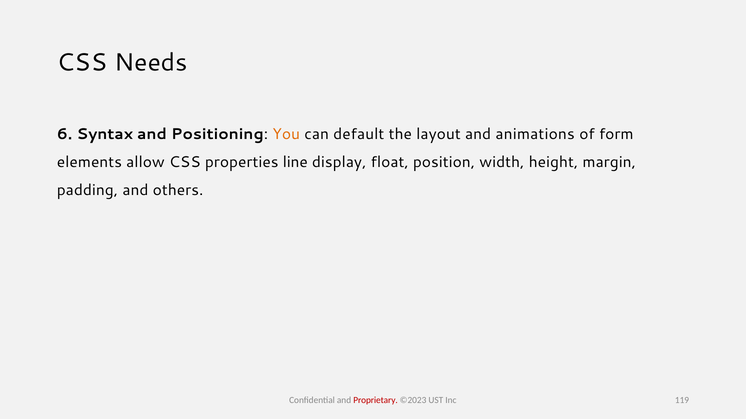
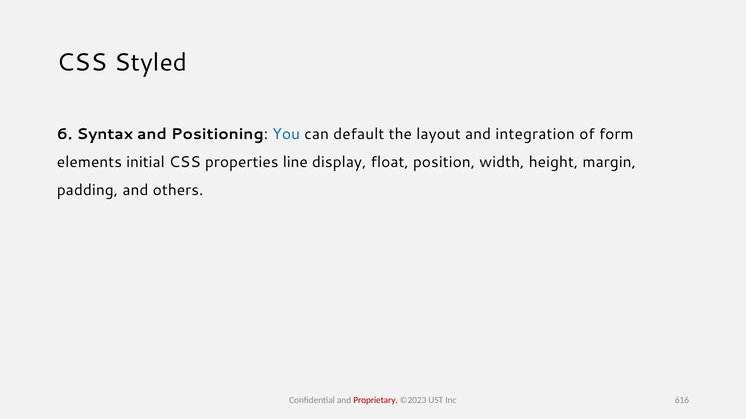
Needs: Needs -> Styled (151, 63)
You colour: orange -> blue (286, 134)
animations: animations -> integration (535, 134)
allow: allow -> initial (146, 162)
119: 119 -> 616 (682, 401)
